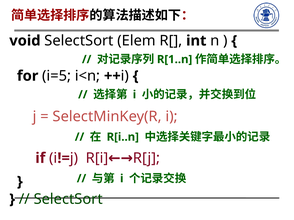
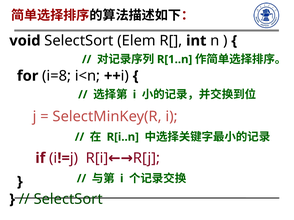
i=5: i=5 -> i=8 (57, 76)
